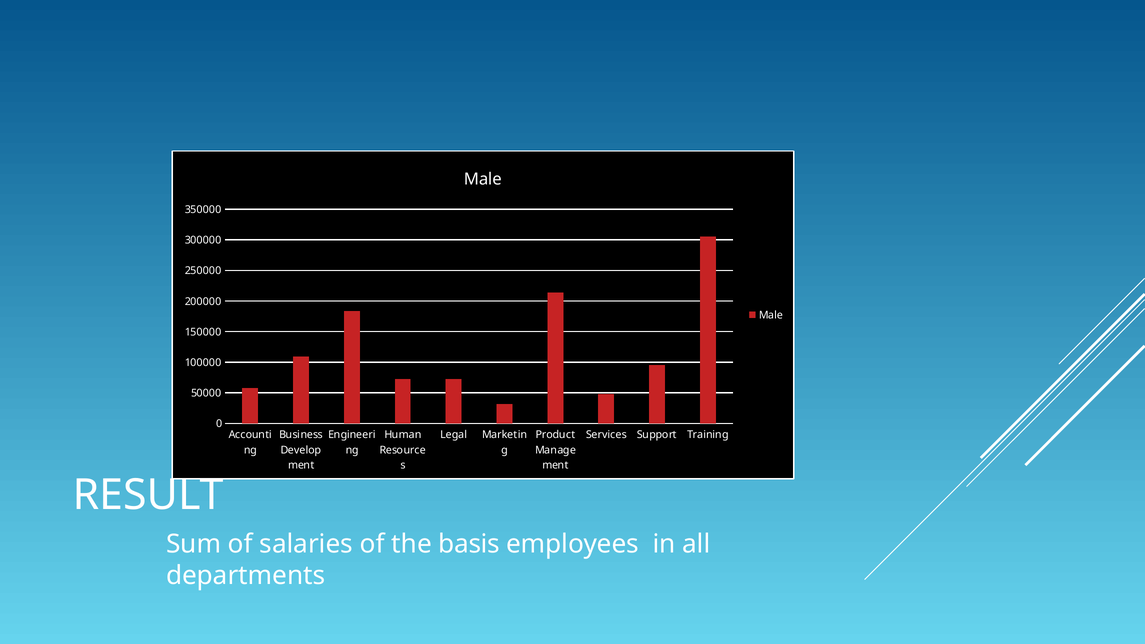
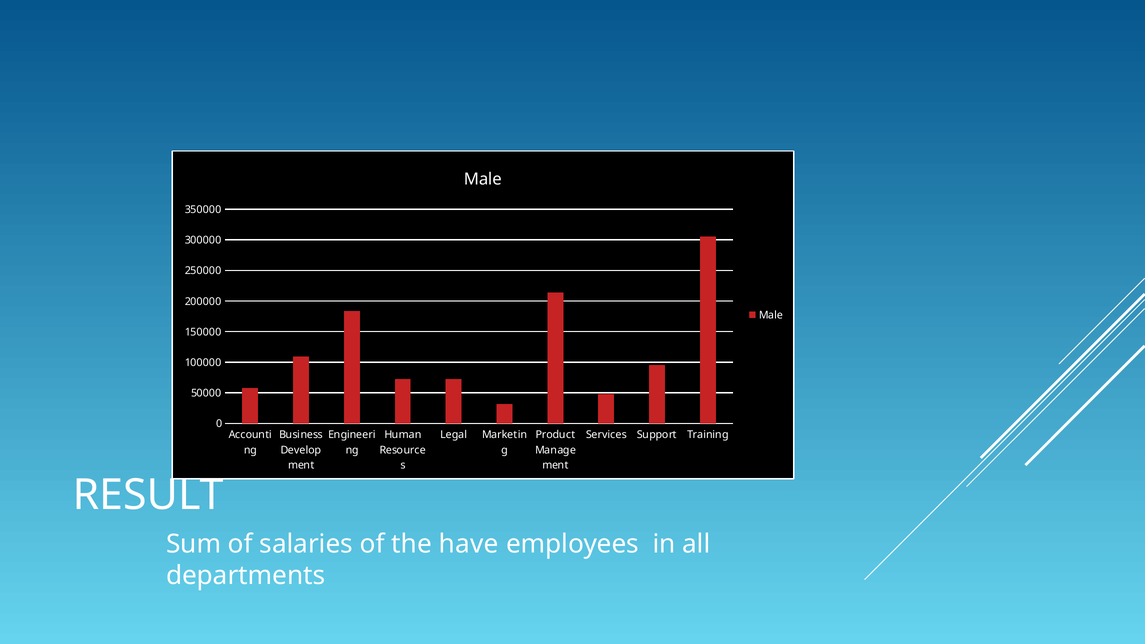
basis: basis -> have (469, 544)
